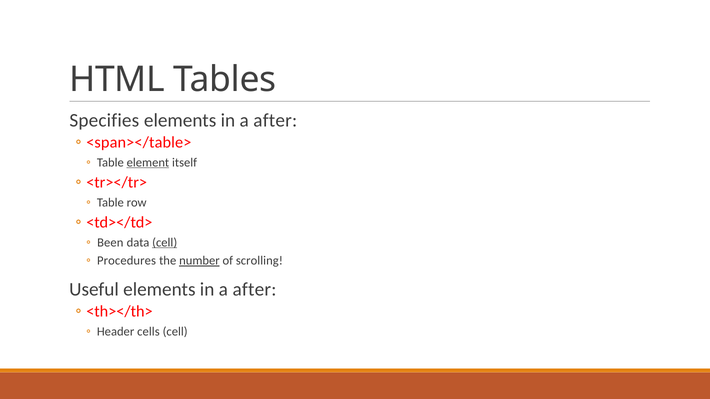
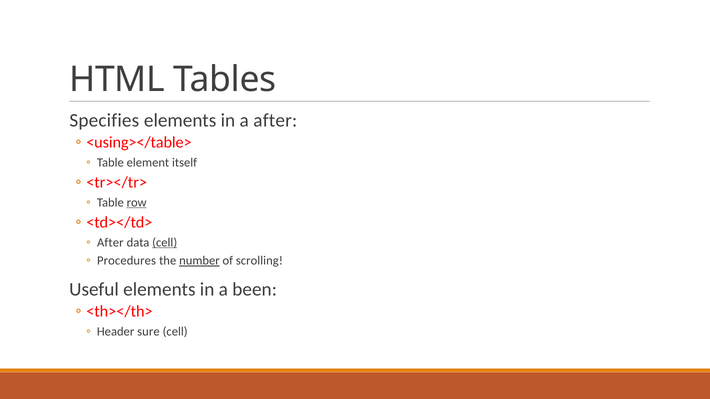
<span></table>: <span></table> -> <using></table> (139, 143)
element underline: present -> none (148, 163)
row underline: none -> present (137, 203)
Been: Been -> After (110, 243)
after: after -> been (255, 290)
cells: cells -> sure (148, 332)
